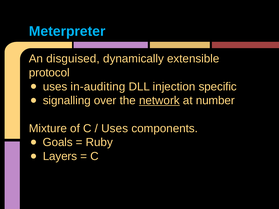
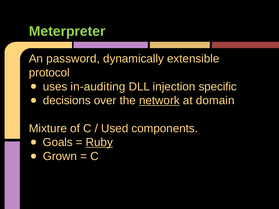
Meterpreter colour: light blue -> light green (67, 31)
disguised: disguised -> password (73, 59)
signalling: signalling -> decisions (67, 101)
number: number -> domain (215, 101)
Uses: Uses -> Used (115, 129)
Ruby underline: none -> present (99, 142)
Layers: Layers -> Grown (60, 156)
